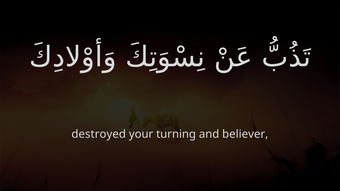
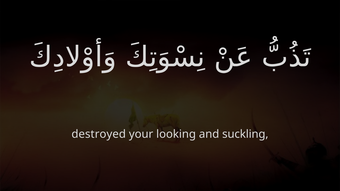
turning: turning -> looking (176, 134)
believer: believer -> suckling (245, 134)
